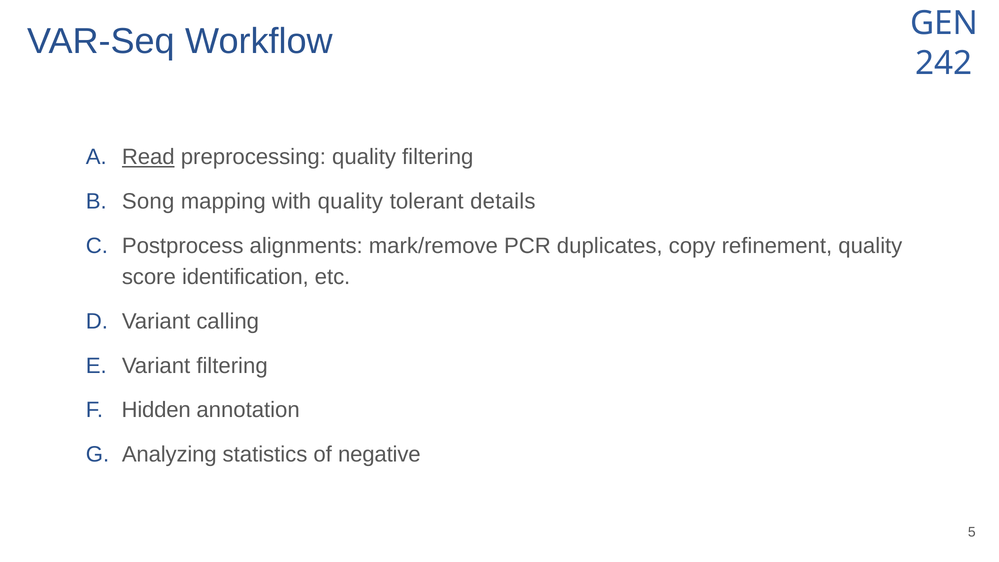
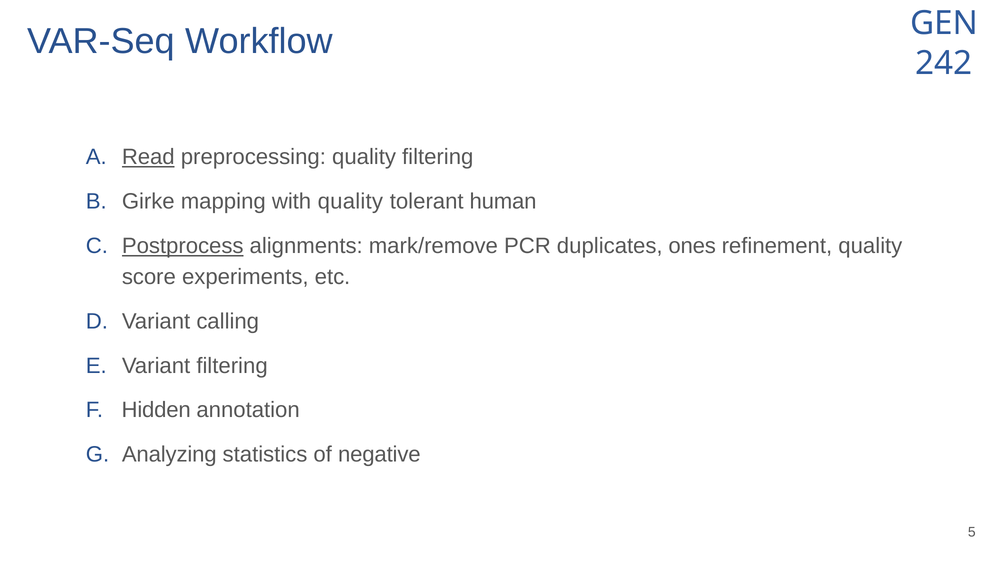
Song: Song -> Girke (148, 202)
details: details -> human (503, 202)
Postprocess underline: none -> present (183, 246)
copy: copy -> ones (692, 246)
identification: identification -> experiments (245, 277)
